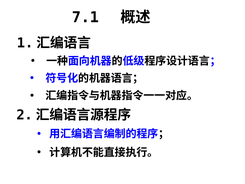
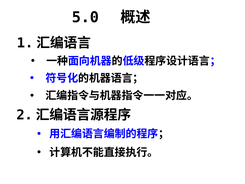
7.1: 7.1 -> 5.0 (85, 17)
